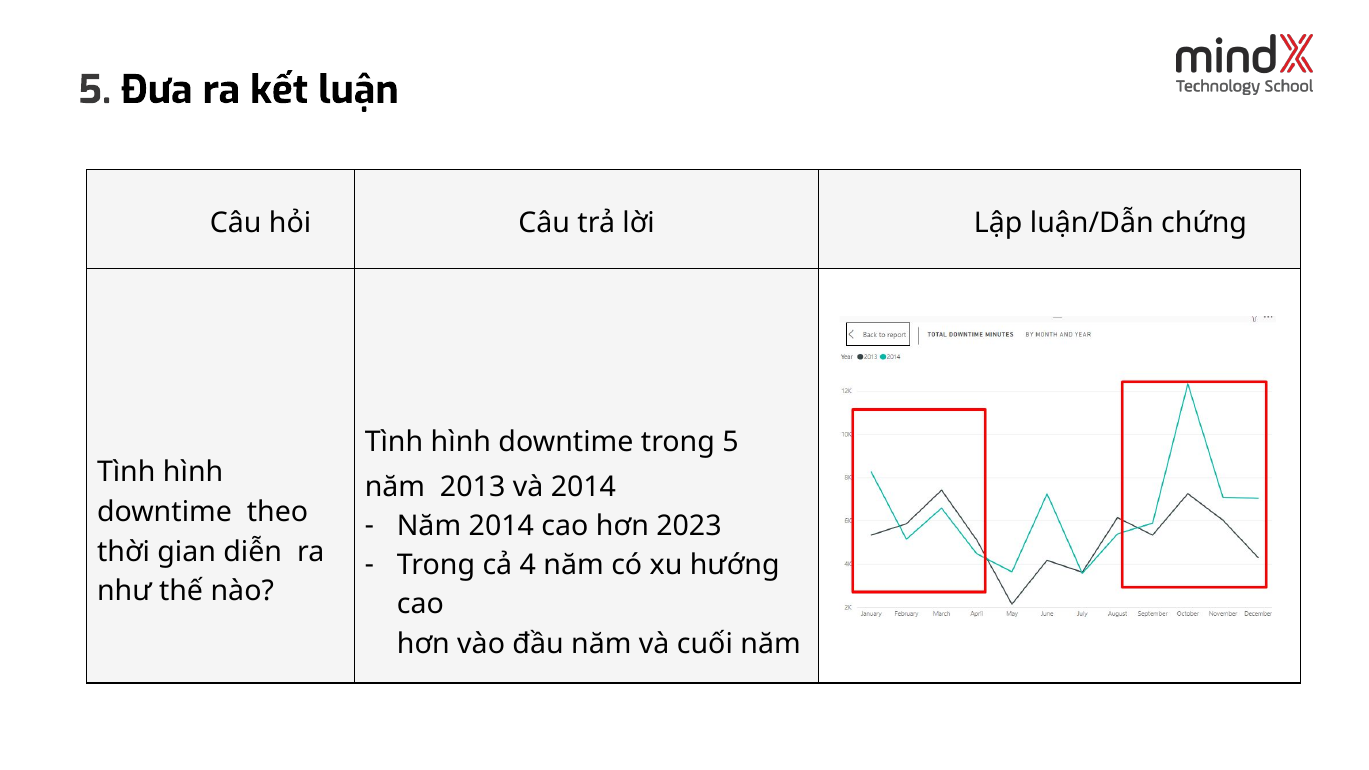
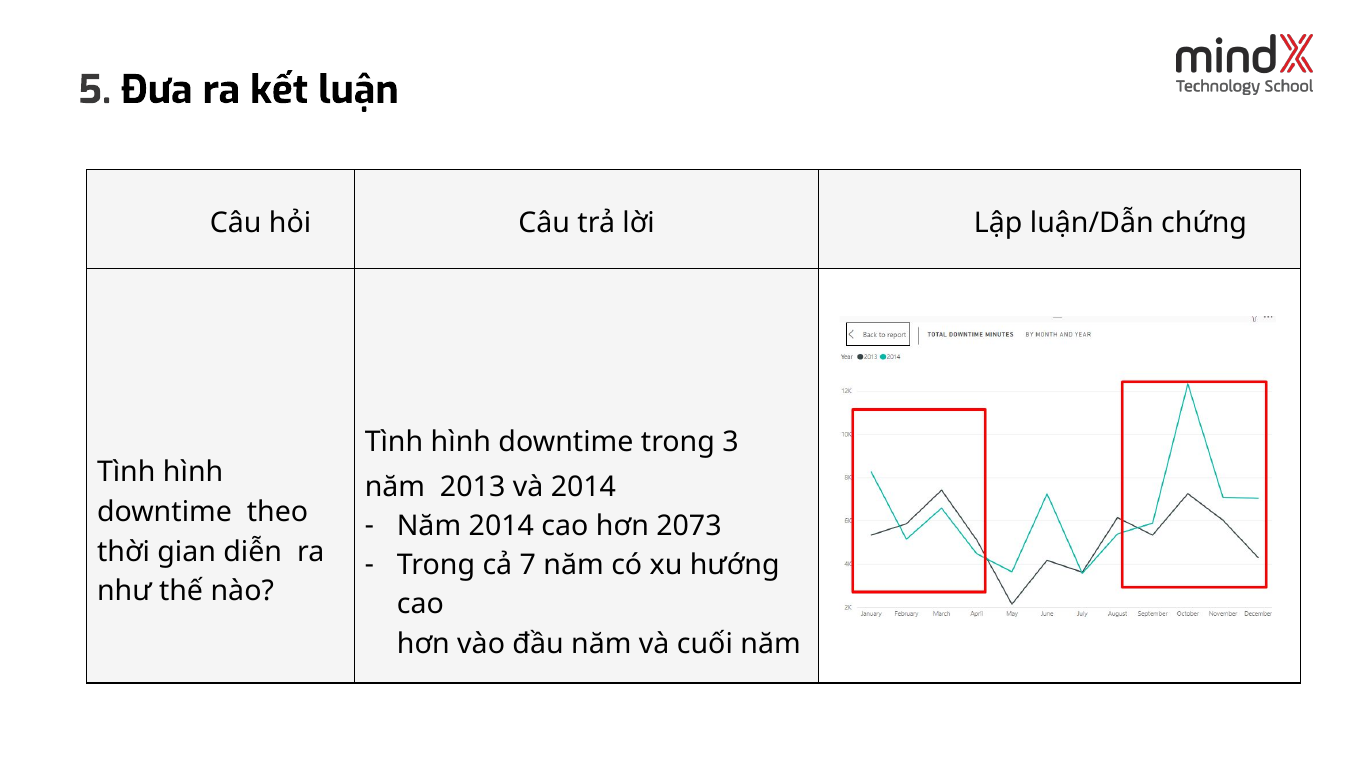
trong 5: 5 -> 3 (731, 442)
2023: 2023 -> 2073 (689, 527)
4: 4 -> 7 (528, 566)
